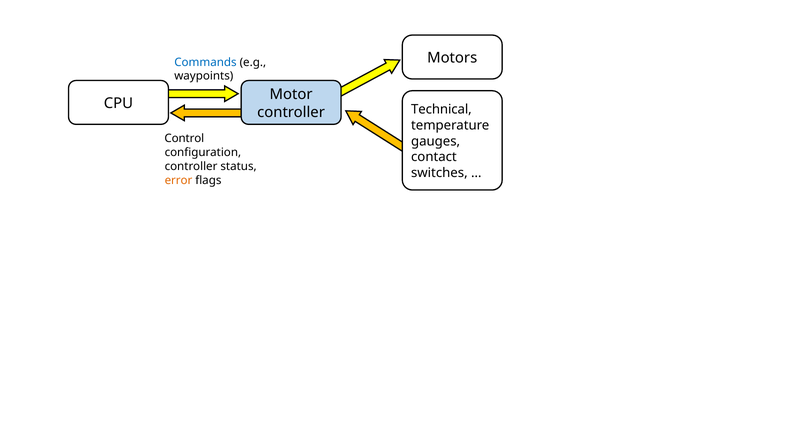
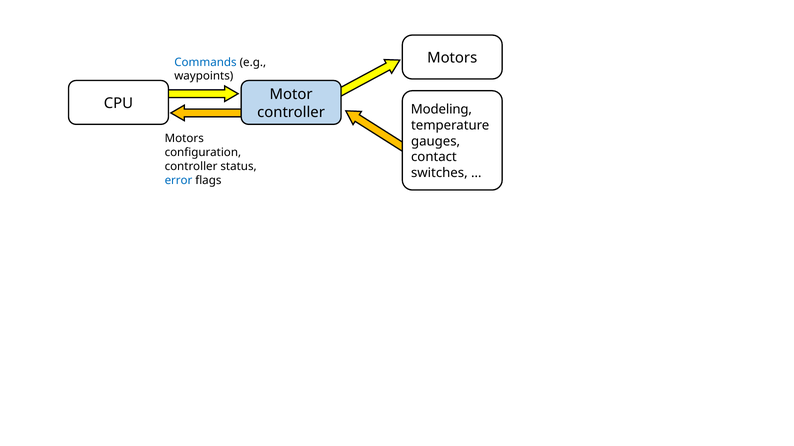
Technical: Technical -> Modeling (441, 110)
Control: Control -> Motors (184, 139)
error colour: orange -> blue (178, 181)
